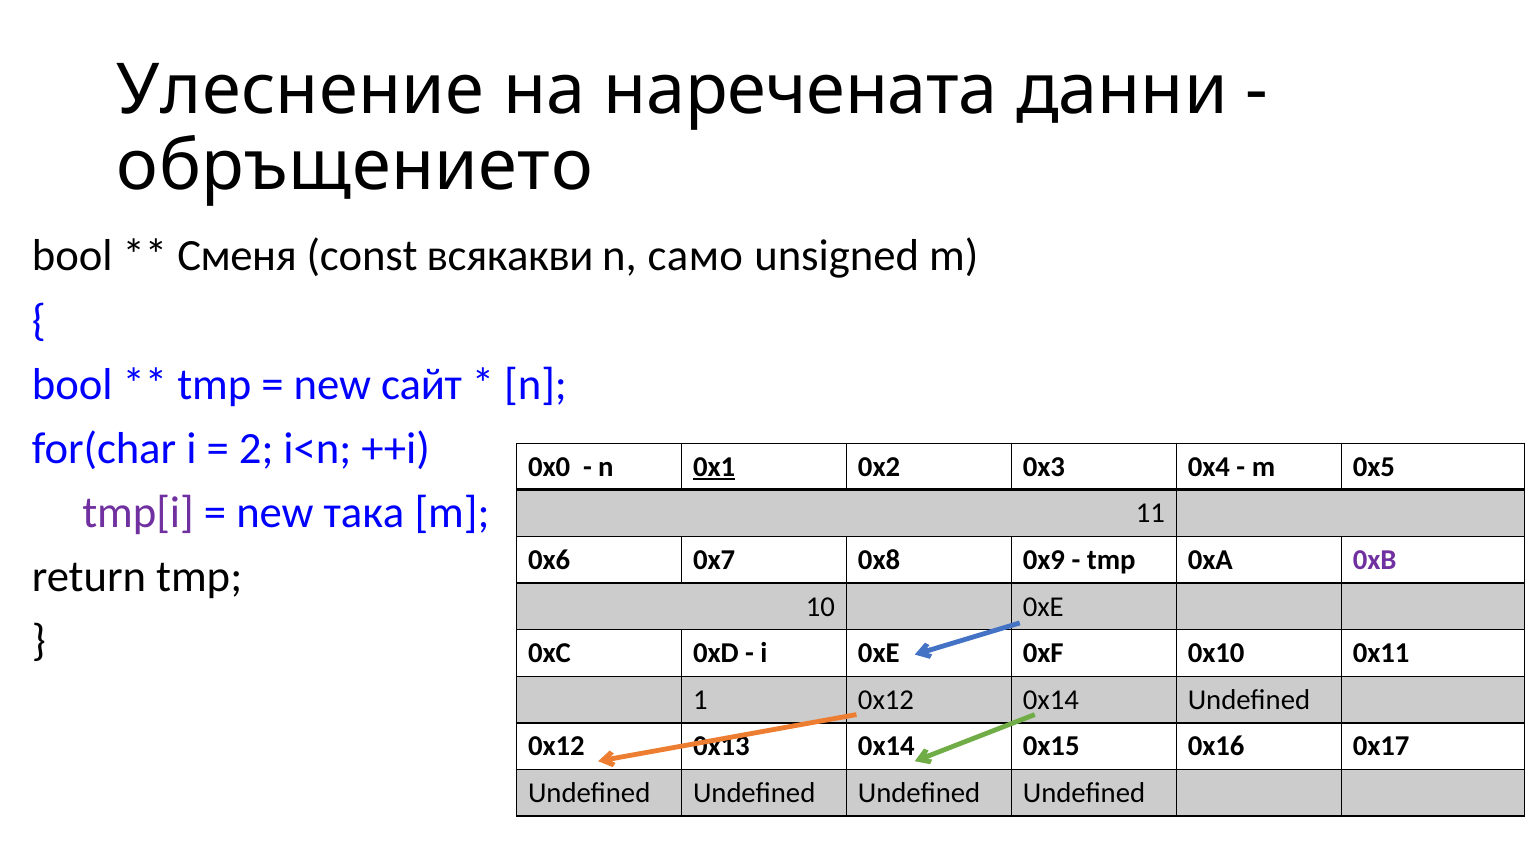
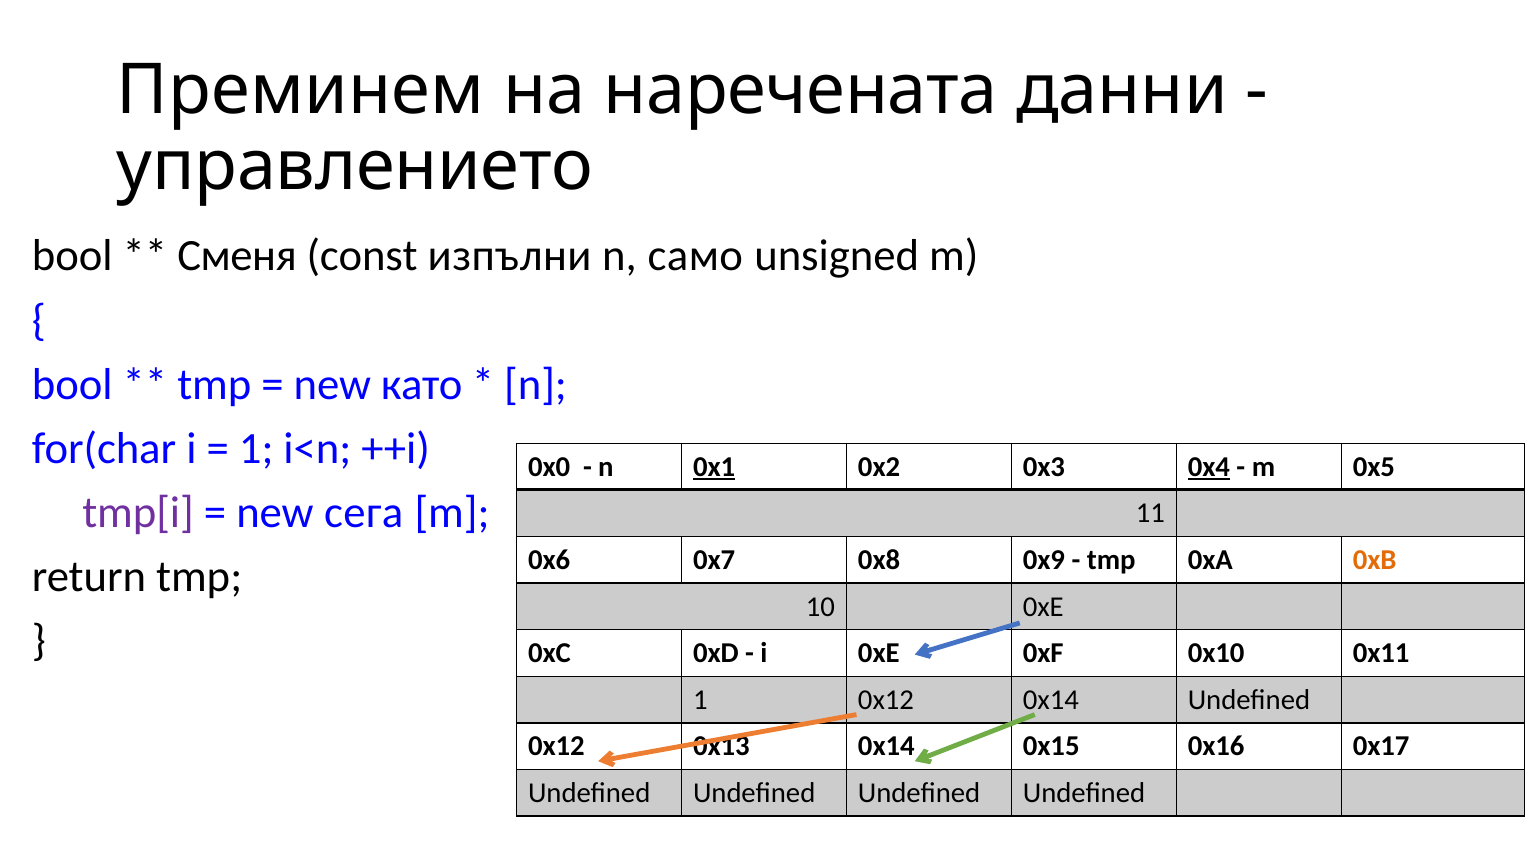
Улеснение: Улеснение -> Преминем (301, 91)
обръщението: обръщението -> управлението (355, 167)
всякакви: всякакви -> изпълни (510, 256)
сайт: сайт -> като (422, 385)
2: 2 -> 1 (256, 449)
0x4 underline: none -> present (1209, 467)
така: така -> сега (364, 513)
0xB colour: purple -> orange (1375, 560)
